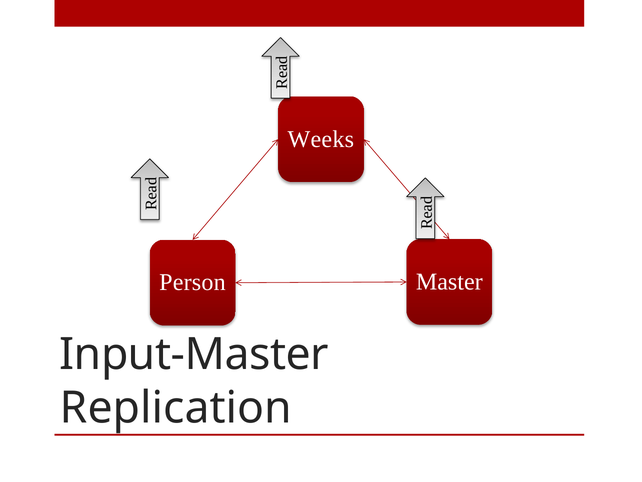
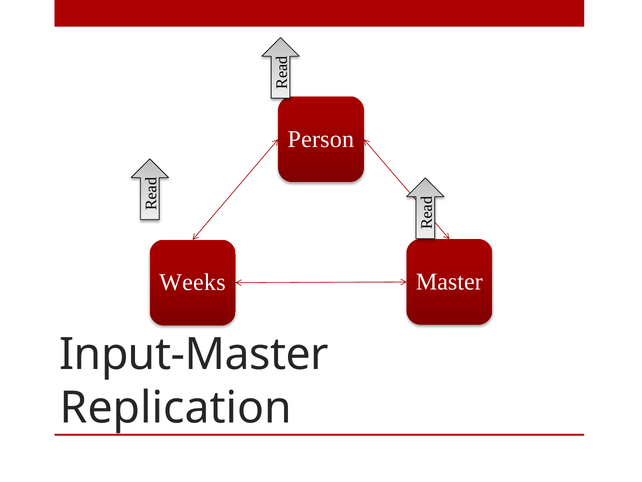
Weeks: Weeks -> Person (321, 139)
Person: Person -> Weeks (192, 282)
